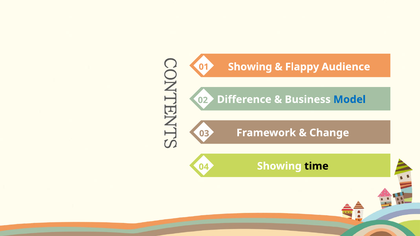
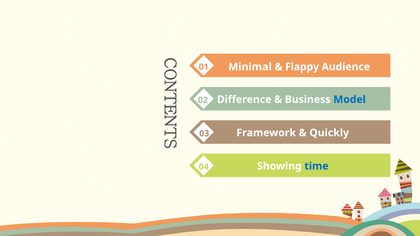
Showing: Showing -> Minimal (250, 67)
Change: Change -> Quickly (329, 133)
time colour: black -> blue (316, 166)
